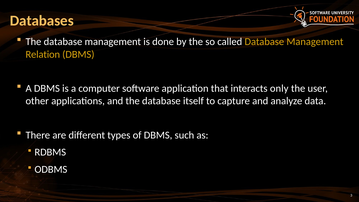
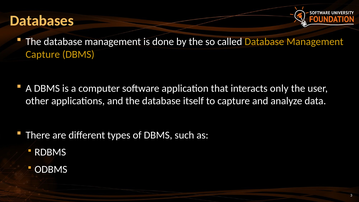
Relation: Relation -> Capture (43, 54)
